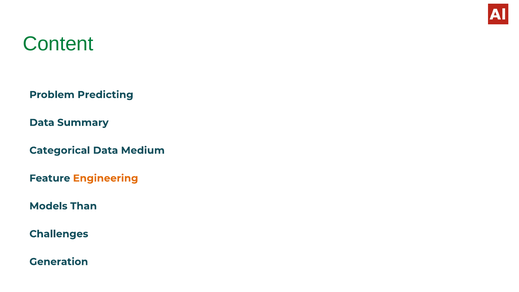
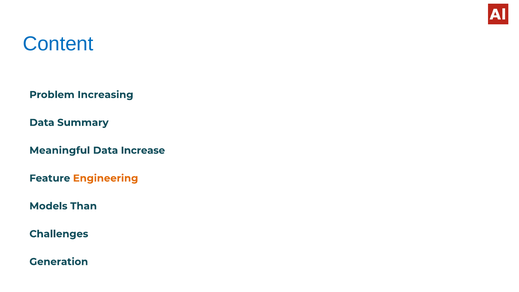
Content colour: green -> blue (58, 44)
Predicting: Predicting -> Increasing (105, 95)
Categorical: Categorical -> Meaningful (60, 150)
Medium: Medium -> Increase (143, 150)
